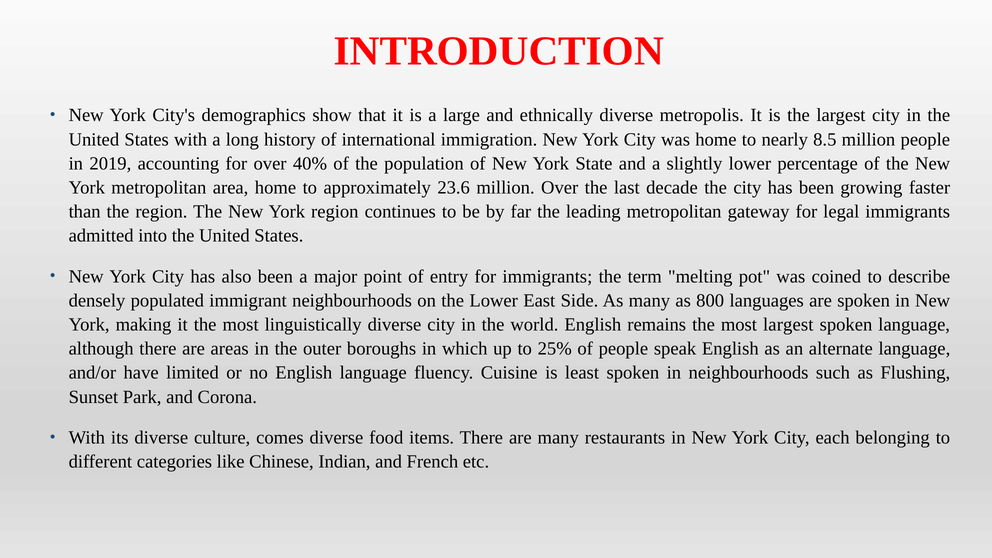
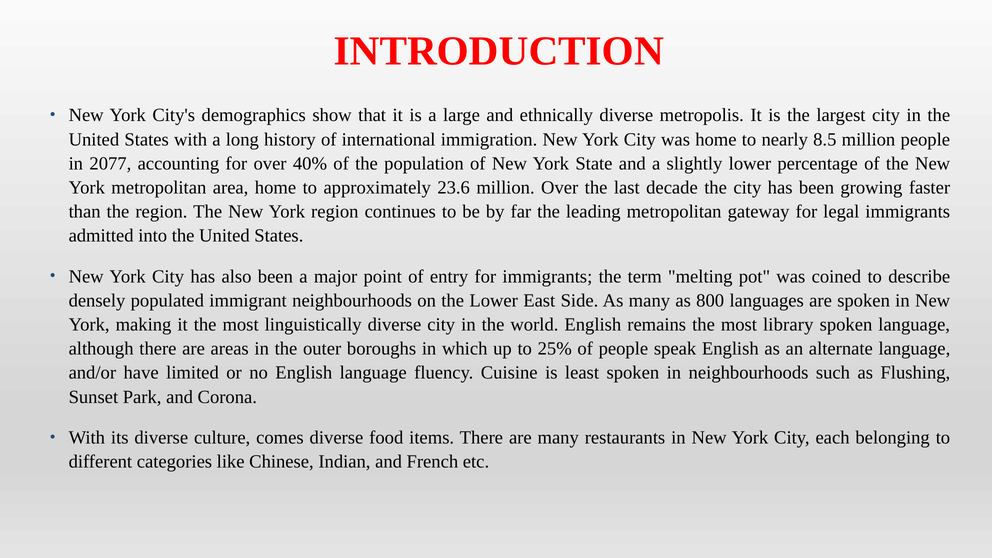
2019: 2019 -> 2077 (110, 164)
most largest: largest -> library (788, 325)
